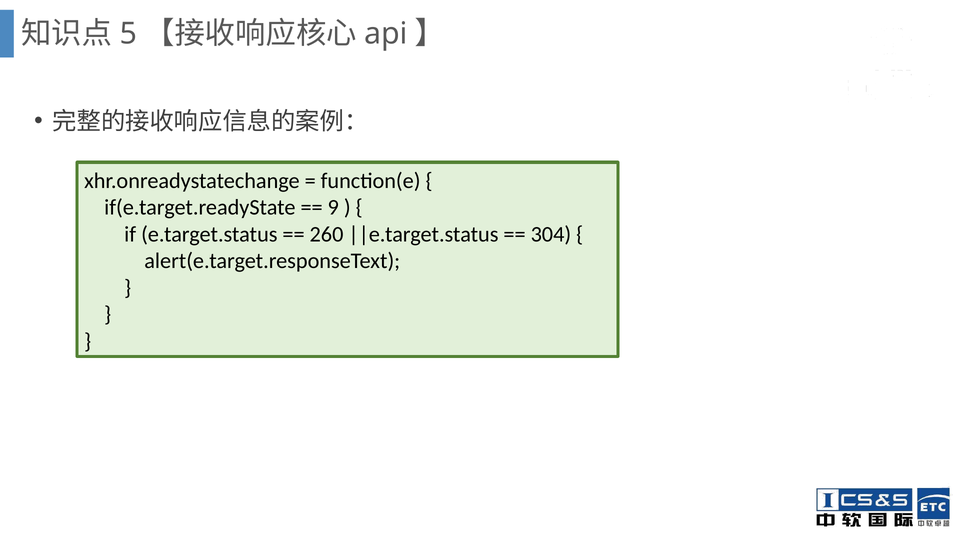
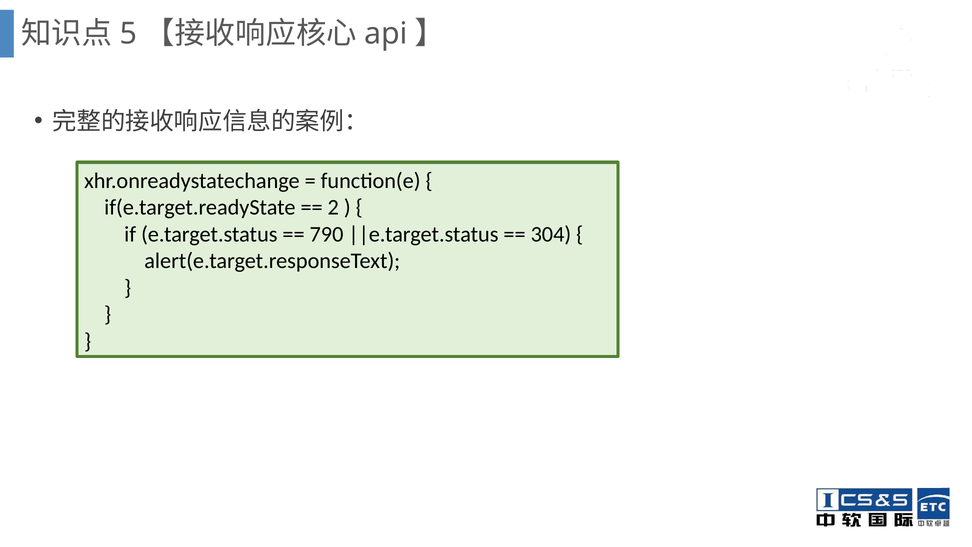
9: 9 -> 2 (333, 207)
260: 260 -> 790 (326, 234)
